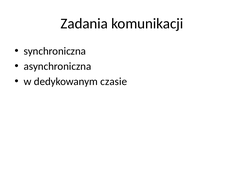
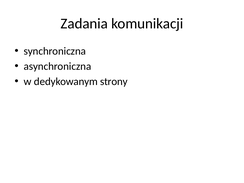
czasie: czasie -> strony (114, 82)
